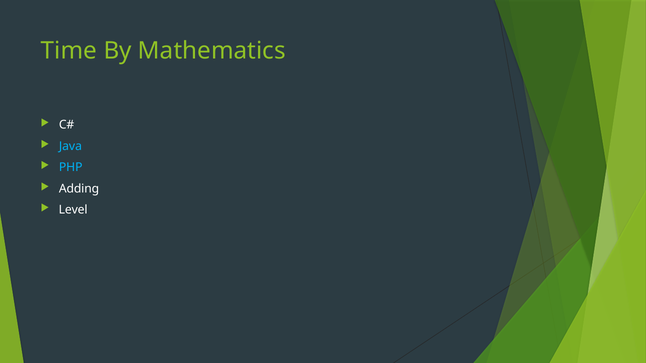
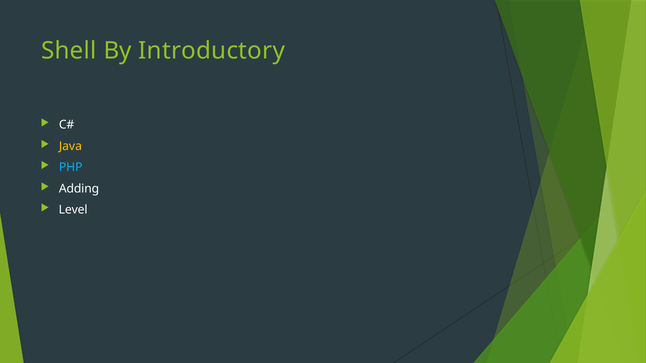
Time: Time -> Shell (69, 51)
Mathematics: Mathematics -> Introductory (212, 51)
Java colour: light blue -> yellow (70, 146)
